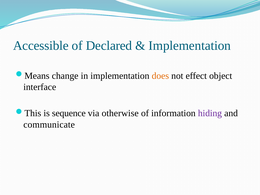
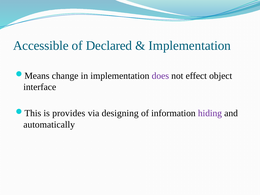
does colour: orange -> purple (160, 76)
sequence: sequence -> provides (69, 113)
otherwise: otherwise -> designing (120, 113)
communicate: communicate -> automatically (49, 125)
